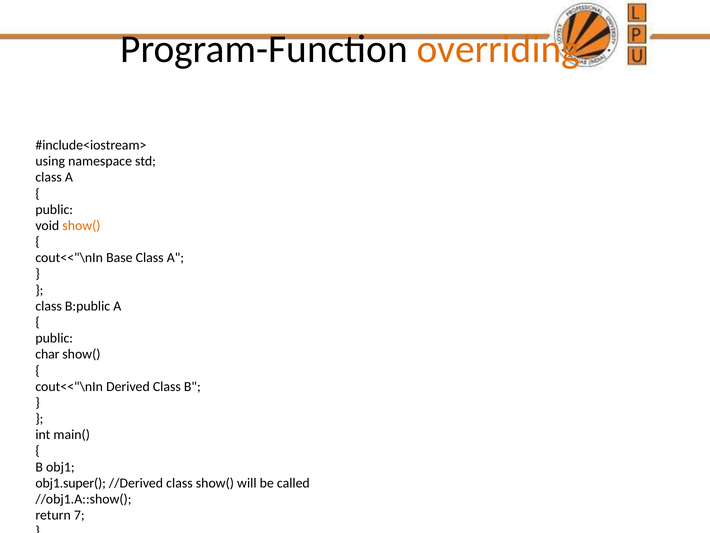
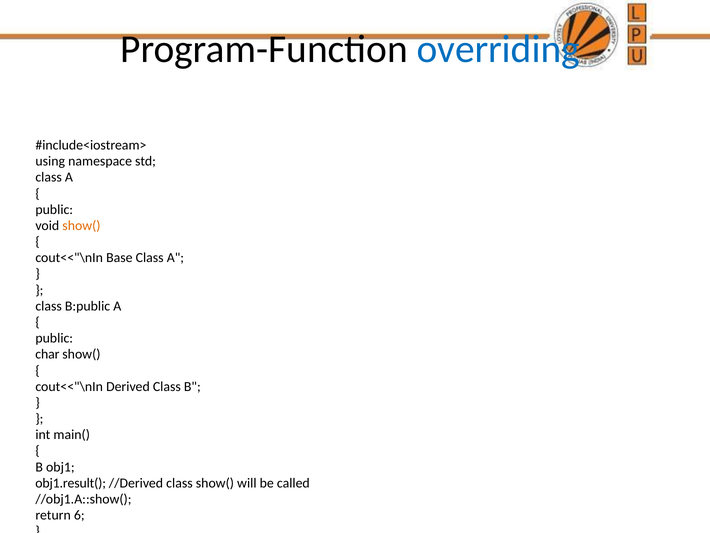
overriding colour: orange -> blue (498, 49)
obj1.super(: obj1.super( -> obj1.result( (71, 483)
7: 7 -> 6 (79, 515)
